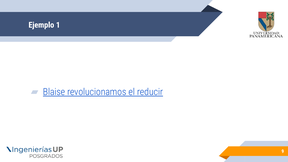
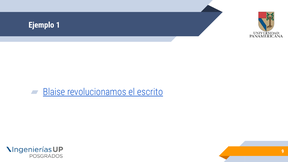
reducir: reducir -> escrito (150, 92)
